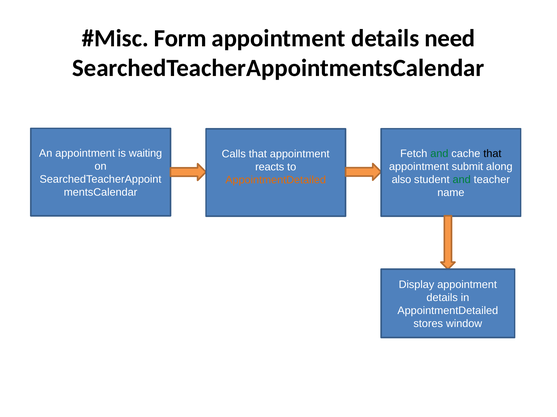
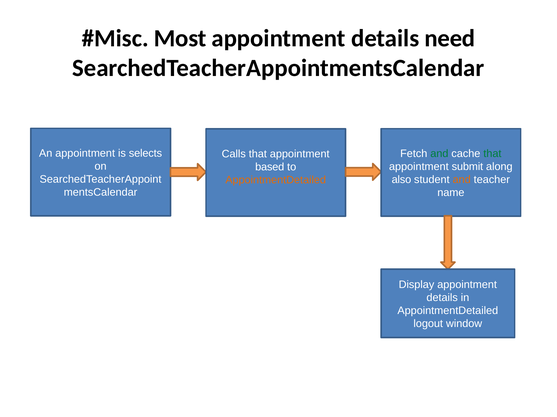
Form: Form -> Most (180, 38)
waiting: waiting -> selects (145, 154)
that colour: black -> green (492, 154)
reacts: reacts -> based (270, 167)
and colour: green -> orange (462, 180)
stores: stores -> logout (428, 324)
